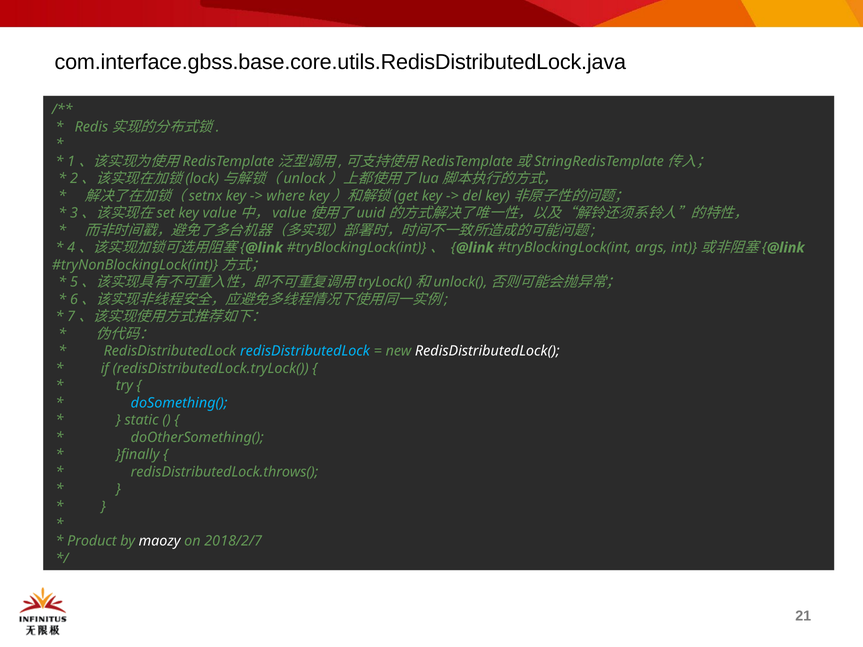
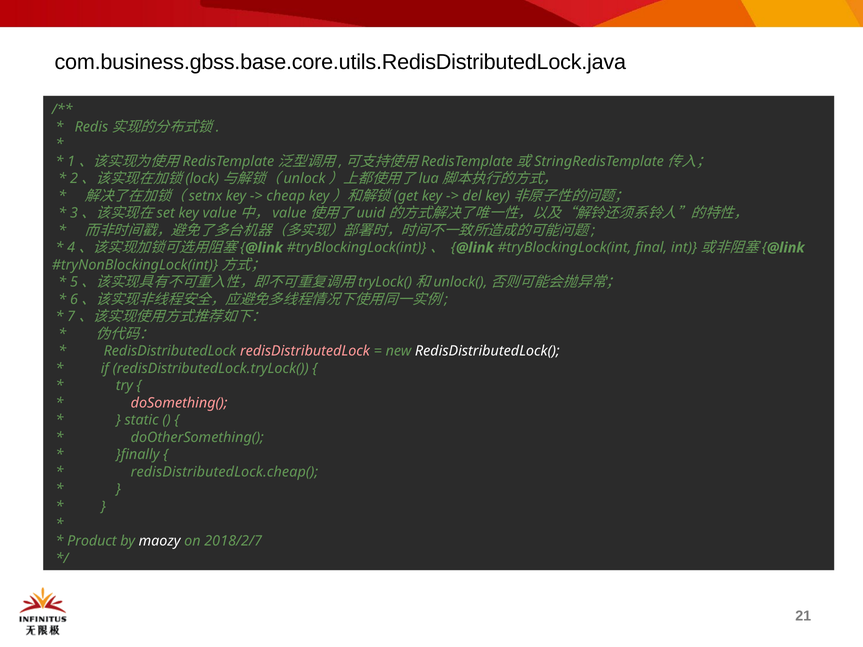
com.interface.gbss.base.core.utils.RedisDistributedLock.java: com.interface.gbss.base.core.utils.RedisDistributedLock.java -> com.business.gbss.base.core.utils.RedisDistributedLock.java (340, 62)
where: where -> cheap (286, 196)
args: args -> final (651, 248)
redisDistributedLock colour: light blue -> pink (305, 351)
doSomething( colour: light blue -> pink (179, 403)
redisDistributedLock.throws(: redisDistributedLock.throws( -> redisDistributedLock.cheap( (224, 472)
